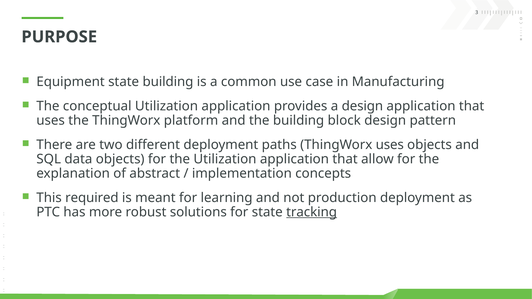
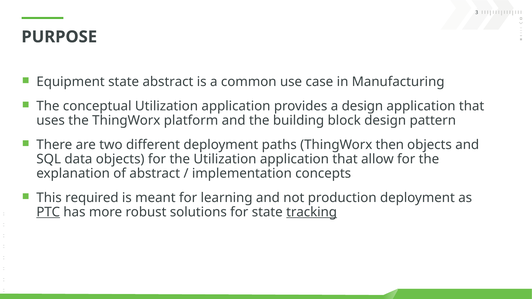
state building: building -> abstract (168, 82)
ThingWorx uses: uses -> then (390, 145)
PTC underline: none -> present (48, 212)
